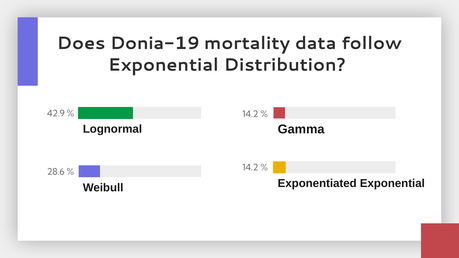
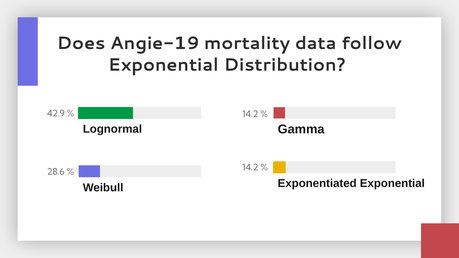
Donia-19: Donia-19 -> Angie-19 (155, 43)
